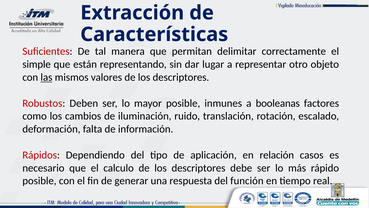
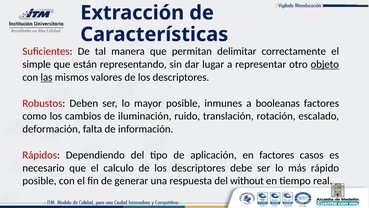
objeto underline: none -> present (325, 64)
en relación: relación -> factores (277, 155)
función: función -> without (247, 181)
